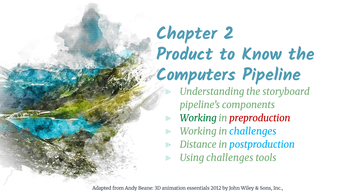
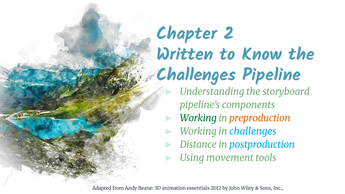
Product: Product -> Written (185, 54)
Computers: Computers -> Challenges (196, 75)
preproduction colour: red -> orange (260, 118)
Using challenges: challenges -> movement (230, 158)
